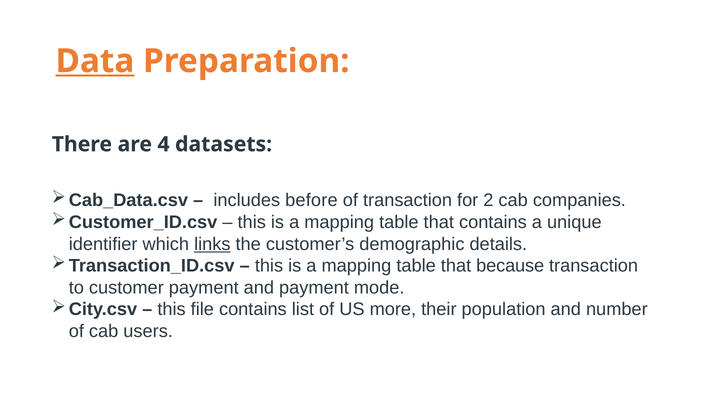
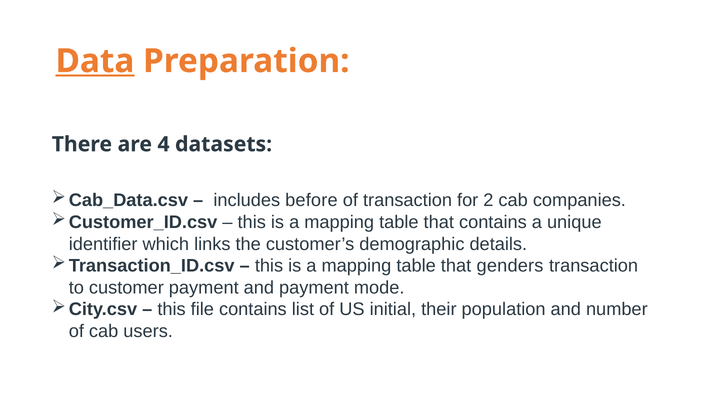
links underline: present -> none (212, 244)
because: because -> genders (510, 266)
more: more -> initial (393, 310)
